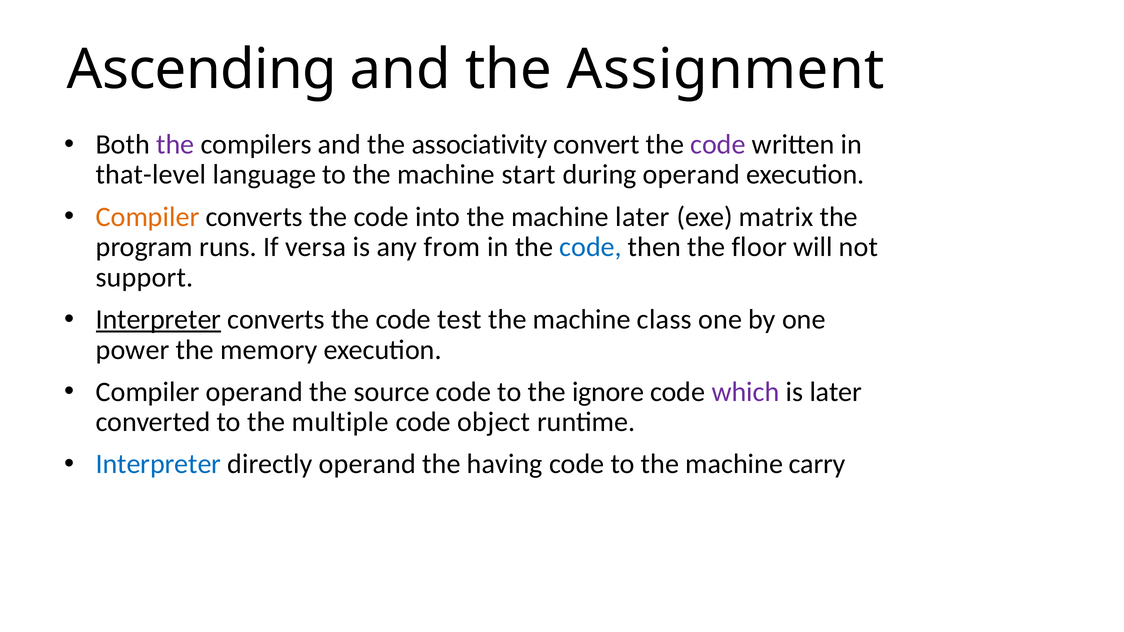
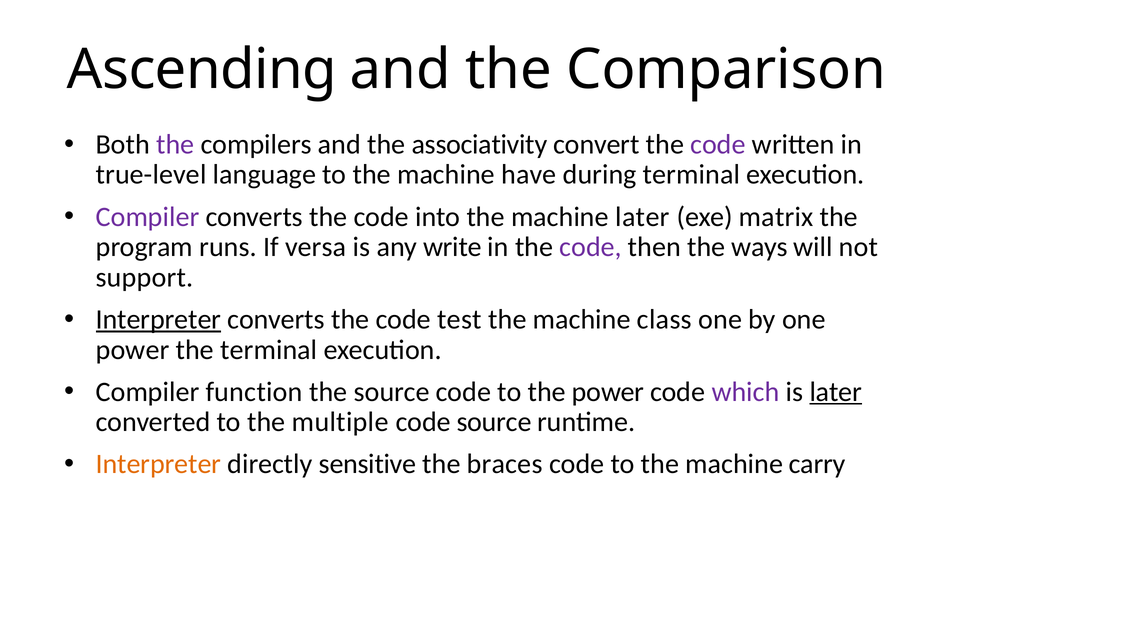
Assignment: Assignment -> Comparison (726, 70)
that-level: that-level -> true-level (151, 175)
start: start -> have (529, 175)
during operand: operand -> terminal (691, 175)
Compiler colour: orange -> purple (148, 217)
from: from -> write (452, 247)
code colour: blue -> purple (591, 247)
floor: floor -> ways (760, 247)
the memory: memory -> terminal (269, 350)
Compiler operand: operand -> function (254, 392)
the ignore: ignore -> power (608, 392)
later underline: none -> present (836, 392)
code object: object -> source (494, 422)
Interpreter colour: blue -> orange (158, 464)
directly operand: operand -> sensitive (368, 464)
having: having -> braces (505, 464)
